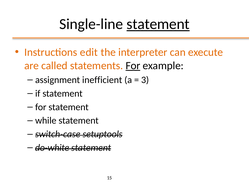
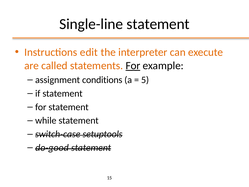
statement underline: present -> none (158, 24)
inefficient: inefficient -> conditions (102, 80)
3: 3 -> 5 (145, 80)
do-white: do-white -> do-good (52, 148)
